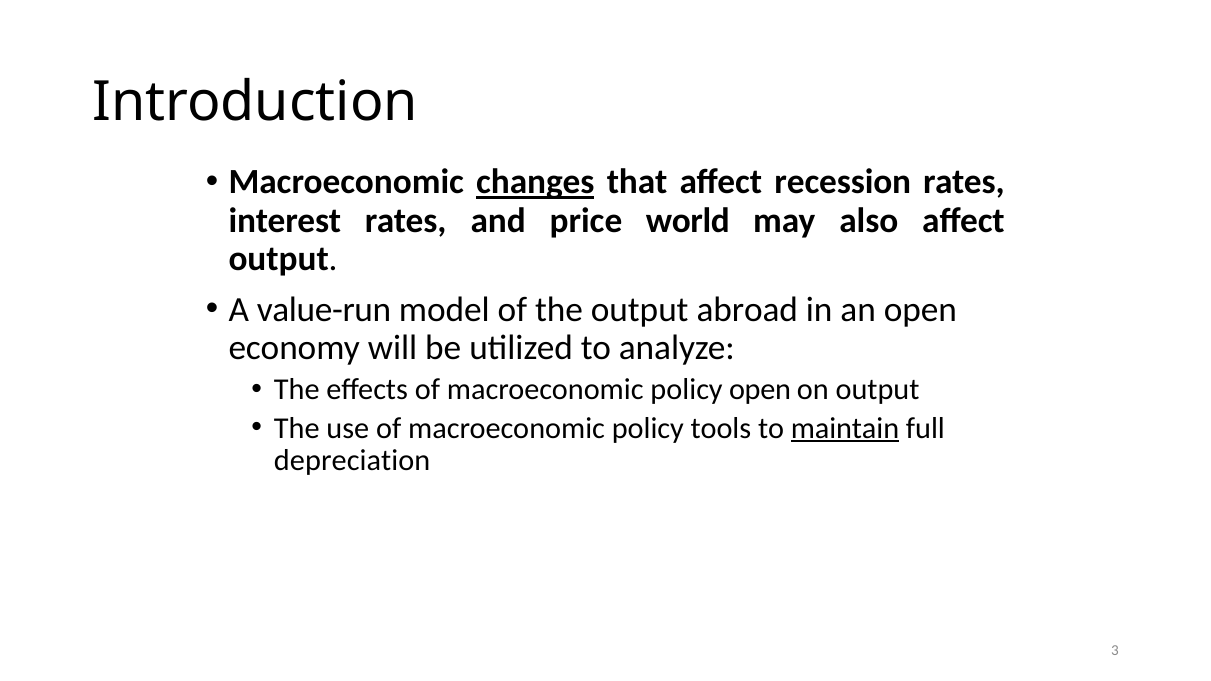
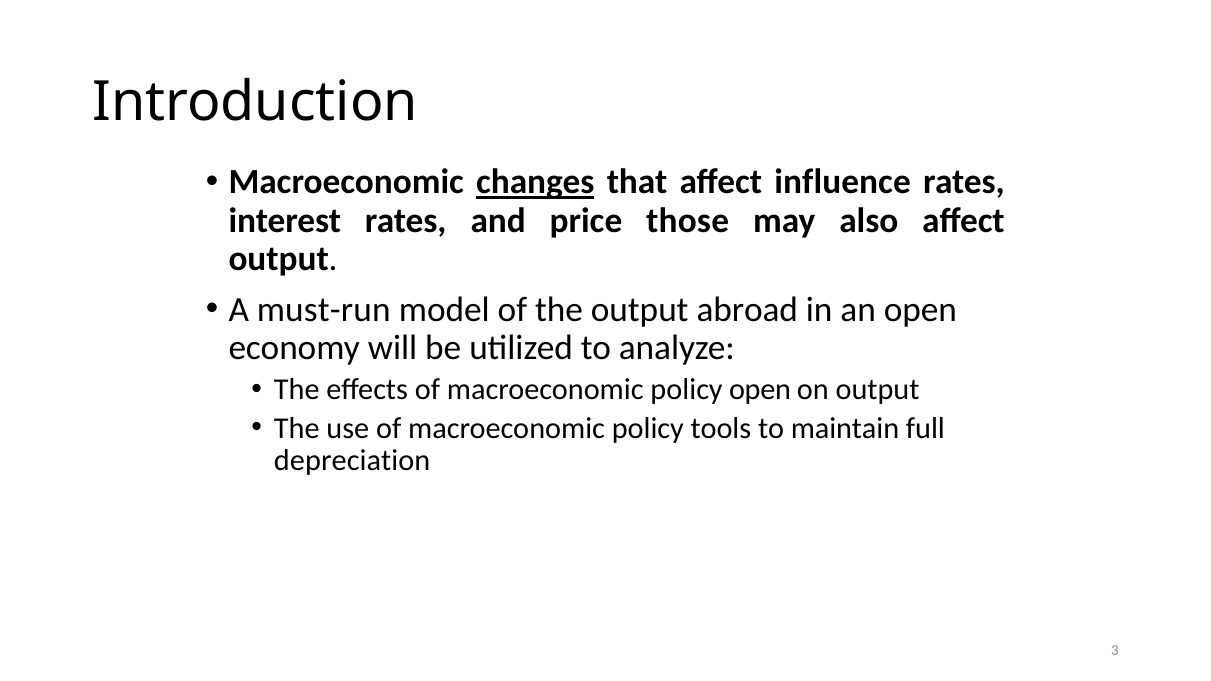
recession: recession -> influence (843, 182)
world: world -> those (688, 221)
value-run: value-run -> must-run (324, 309)
maintain underline: present -> none (845, 428)
